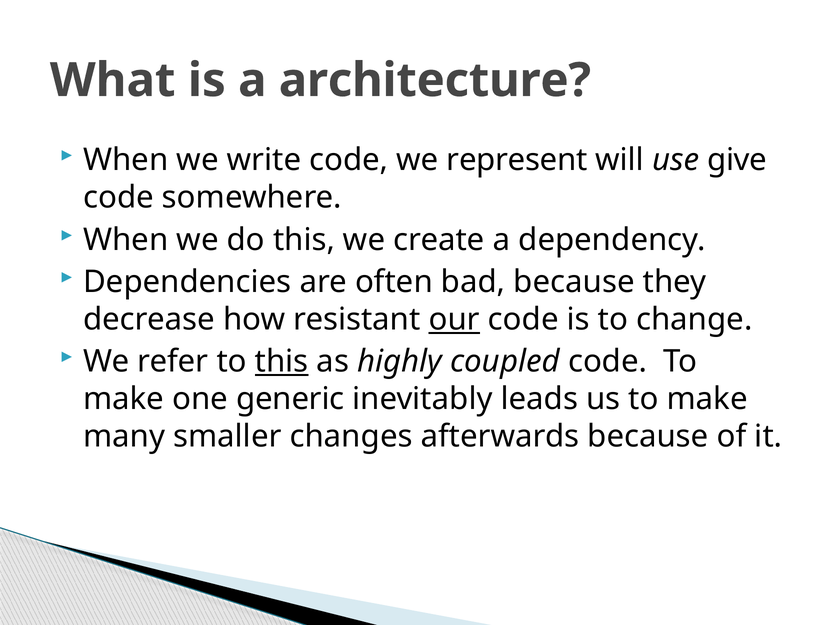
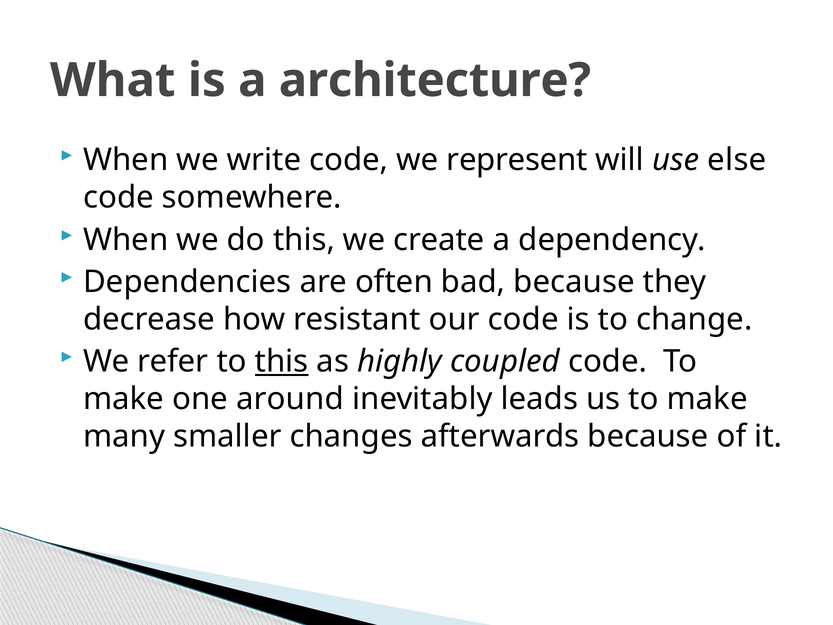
give: give -> else (737, 160)
our underline: present -> none (454, 319)
generic: generic -> around (290, 399)
